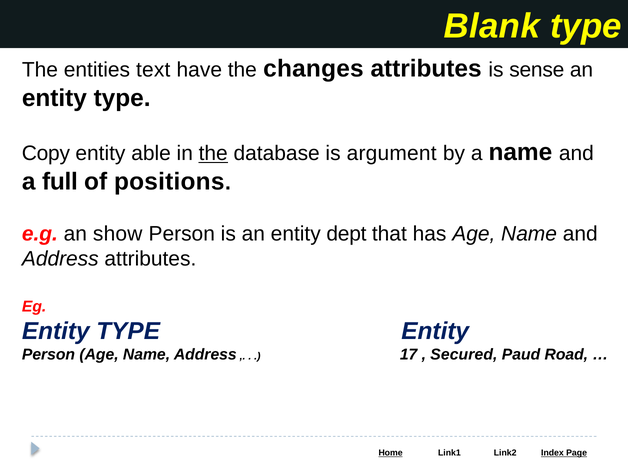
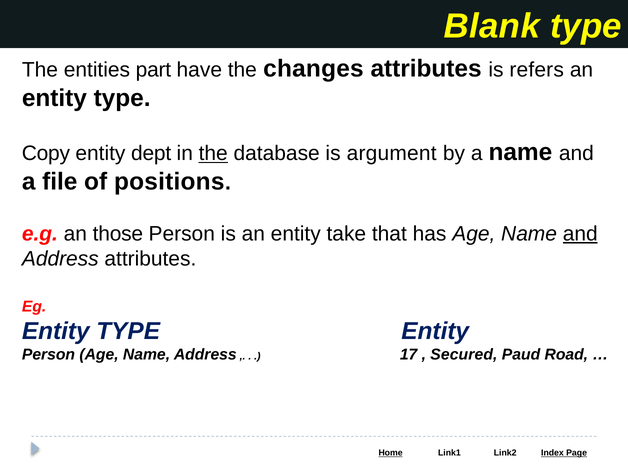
text: text -> part (153, 70)
sense: sense -> refers (537, 70)
able: able -> dept (151, 154)
full: full -> file (60, 182)
show: show -> those (118, 234)
dept: dept -> take (346, 234)
and underline: none -> present (580, 234)
